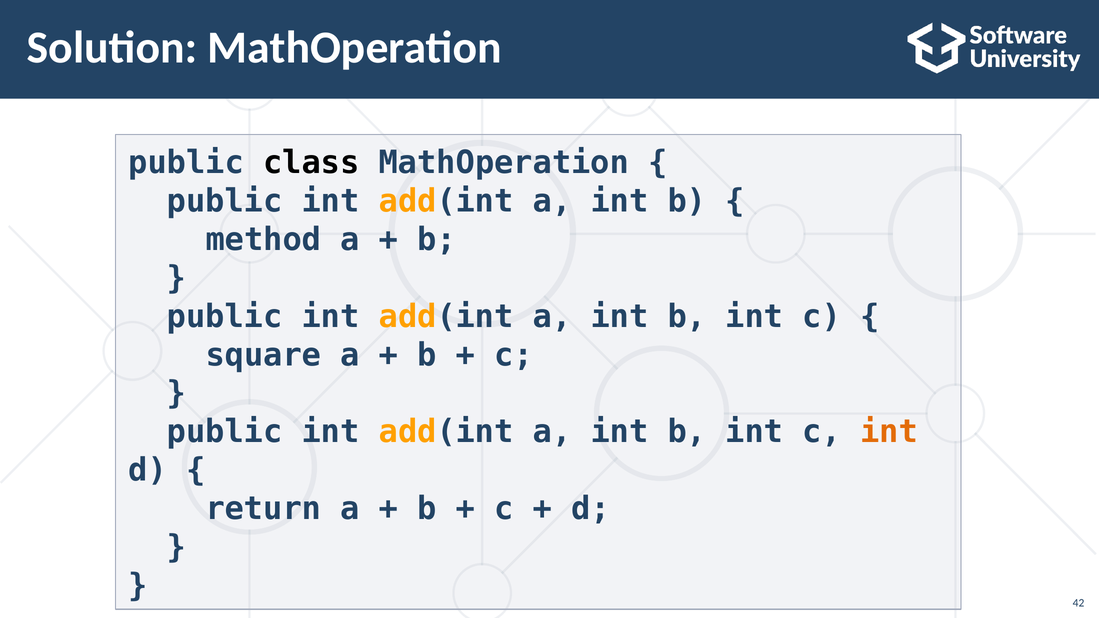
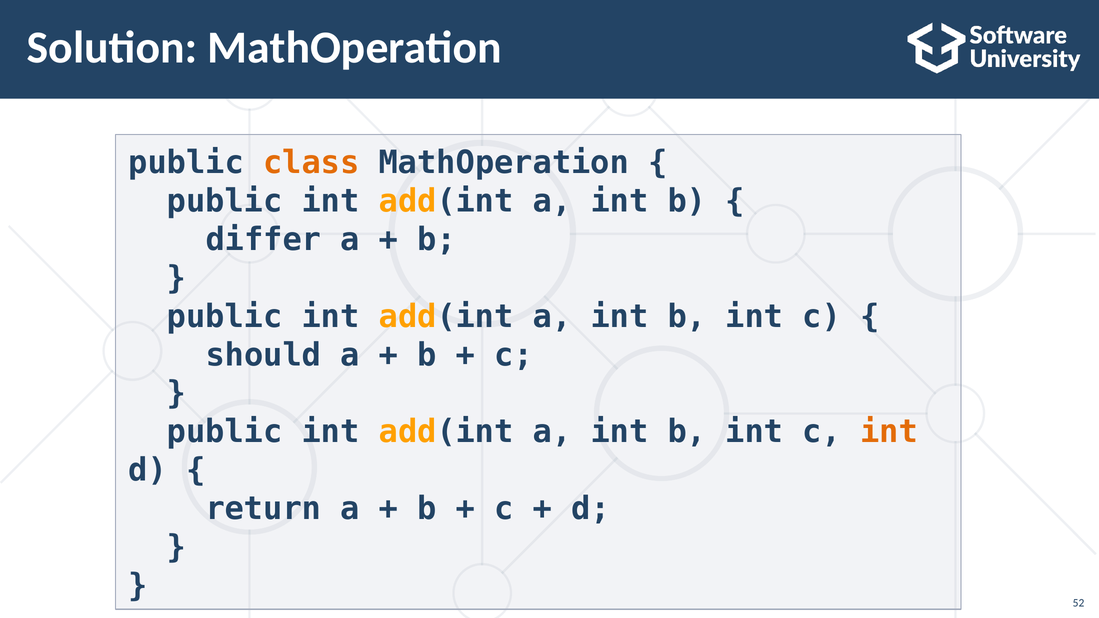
class colour: black -> orange (311, 163)
method: method -> differ (263, 240)
square: square -> should (263, 355)
42: 42 -> 52 (1079, 603)
